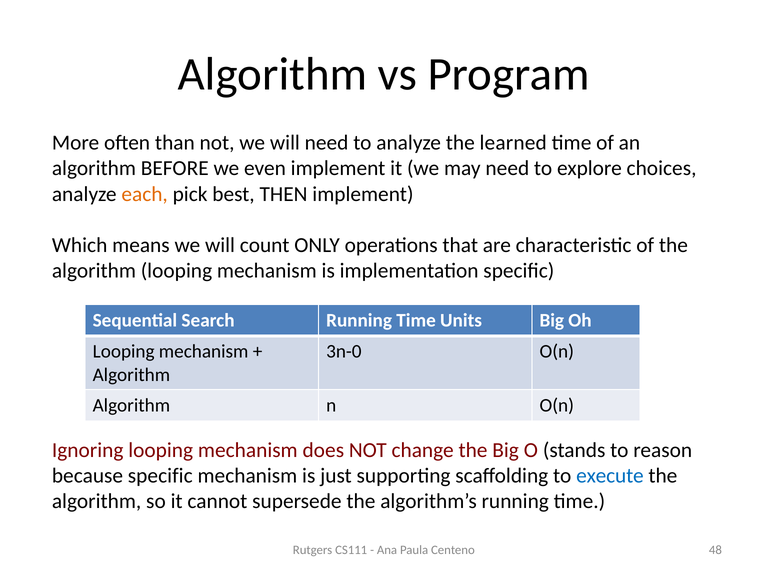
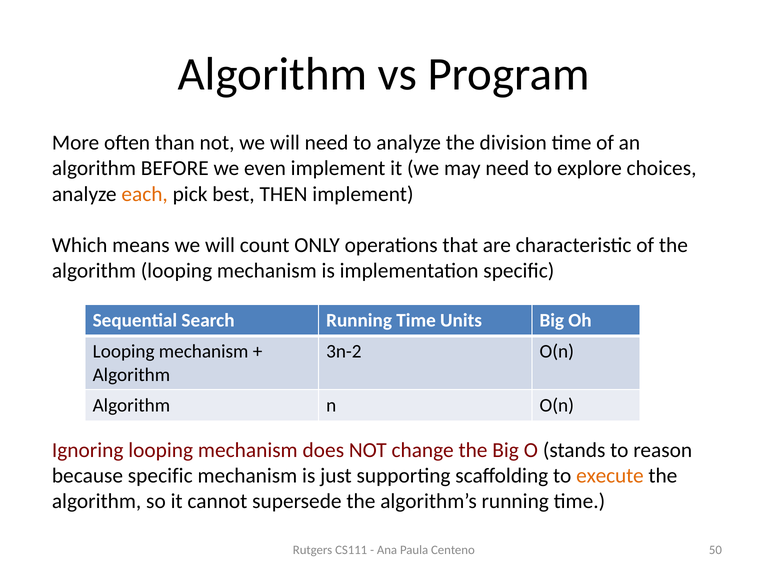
learned: learned -> division (513, 143)
3n-0: 3n-0 -> 3n-2 (344, 352)
execute colour: blue -> orange (610, 476)
48: 48 -> 50 (715, 550)
